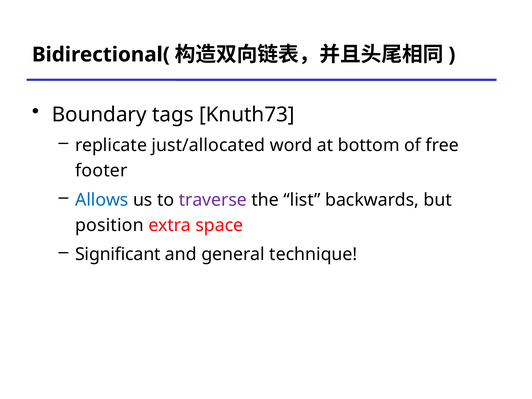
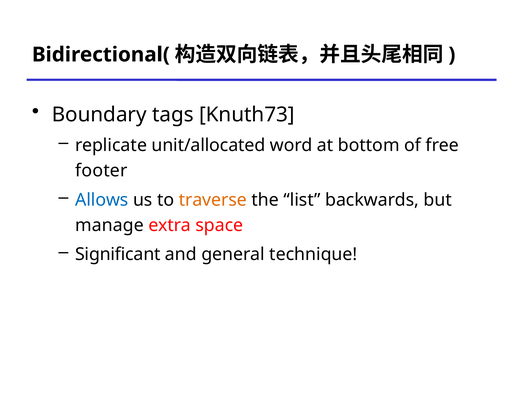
just/allocated: just/allocated -> unit/allocated (208, 145)
traverse colour: purple -> orange (213, 200)
position: position -> manage (110, 225)
